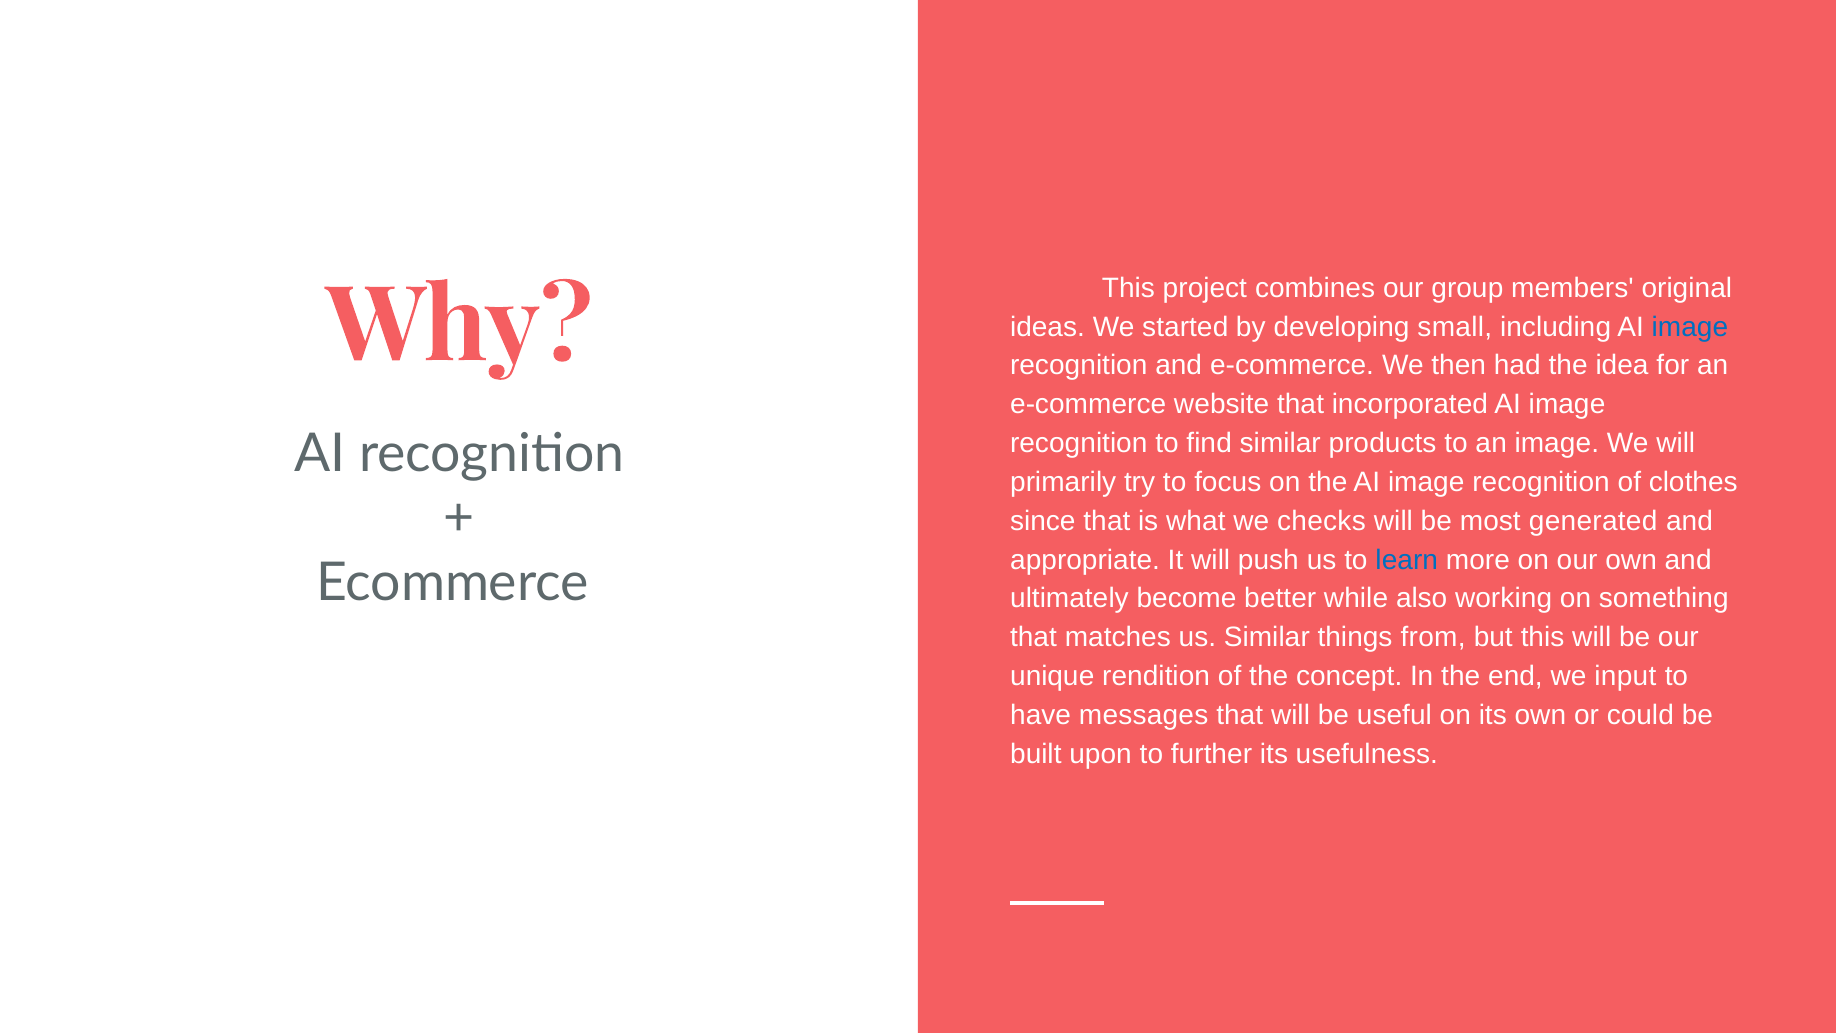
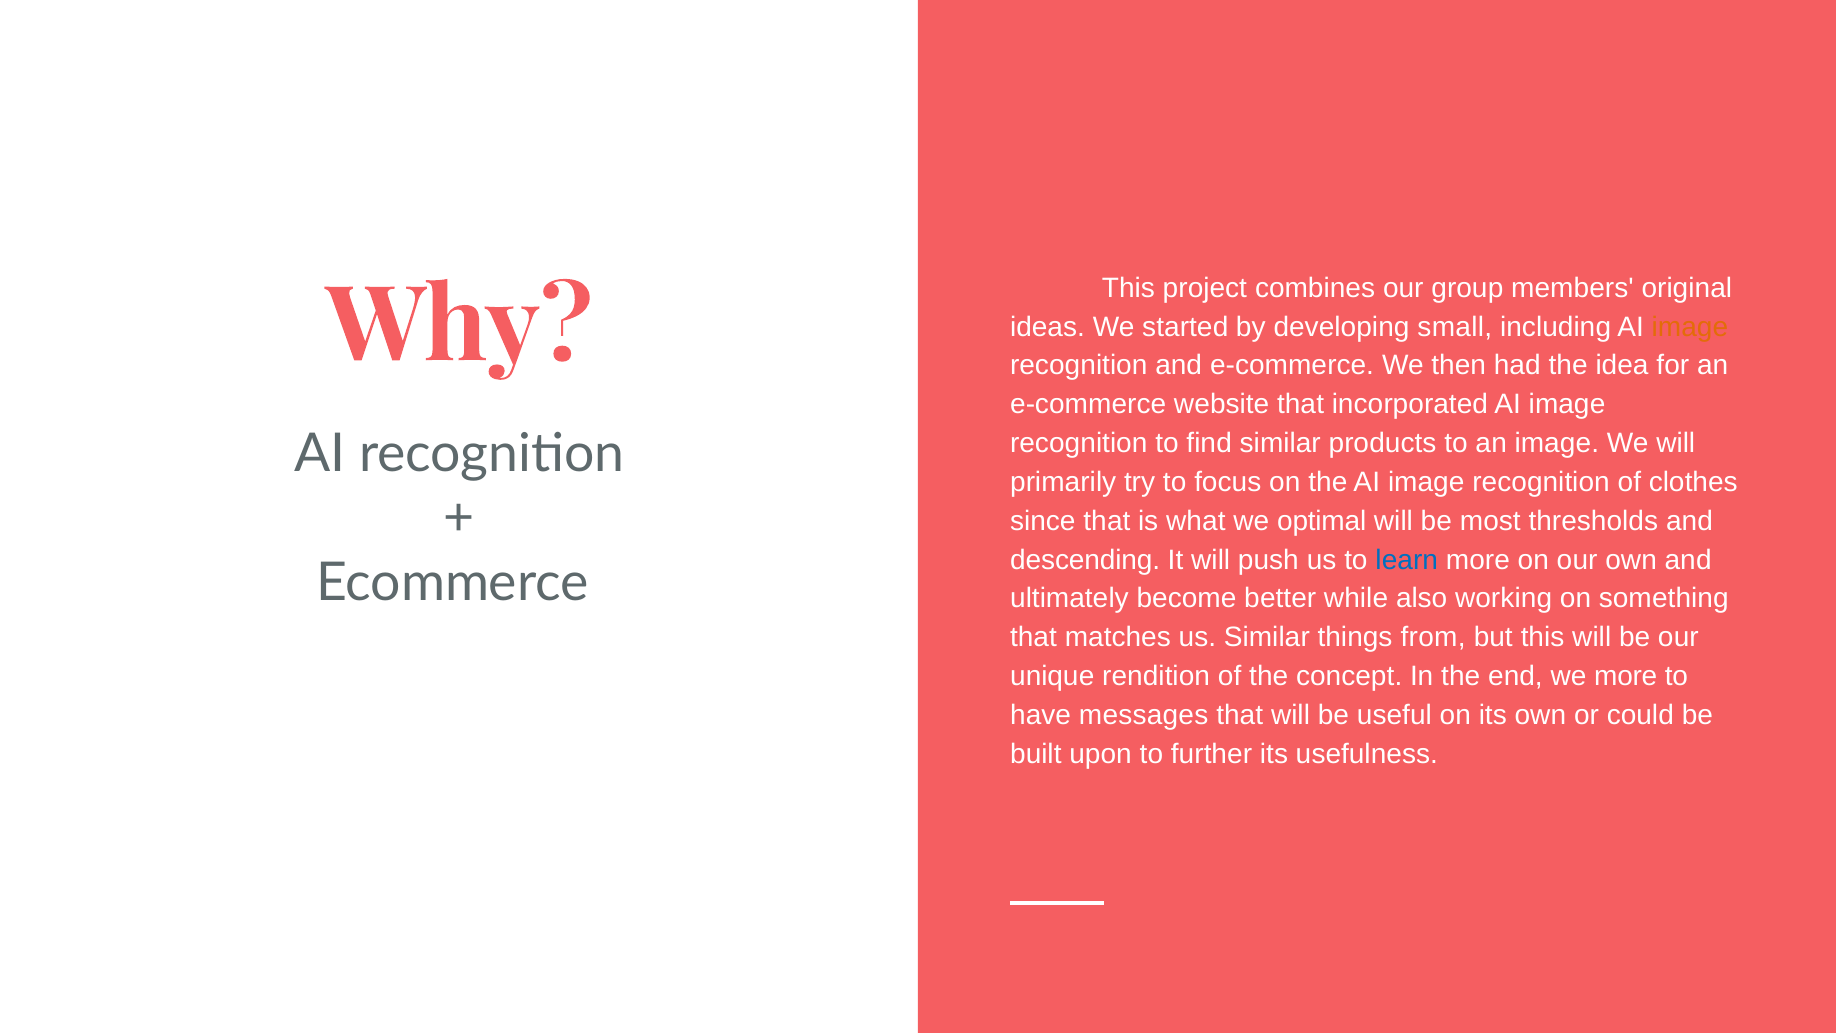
image colour: blue -> orange (1690, 327)
checks: checks -> optimal (1322, 521)
generated: generated -> thresholds (1593, 521)
appropriate: appropriate -> descending (1085, 560)
we input: input -> more (1626, 676)
